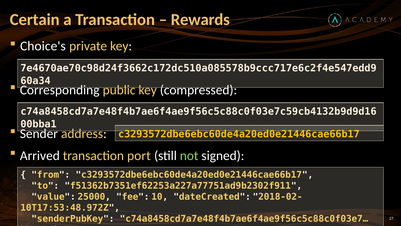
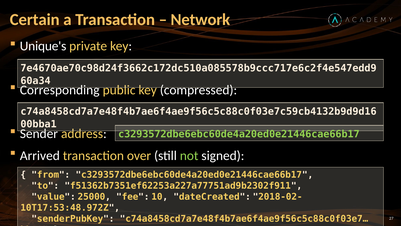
Rewards: Rewards -> Network (200, 19)
Choice's: Choice's -> Unique's (43, 46)
c3293572dbe6ebc60de4a20ed0e21446cae66b17 colour: yellow -> light green (239, 134)
port: port -> over (139, 155)
